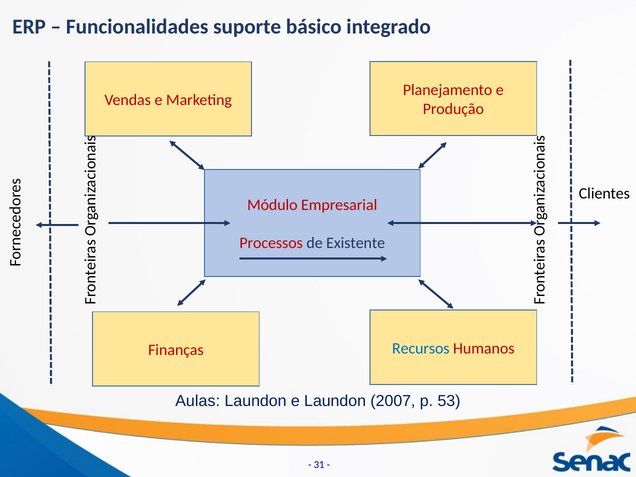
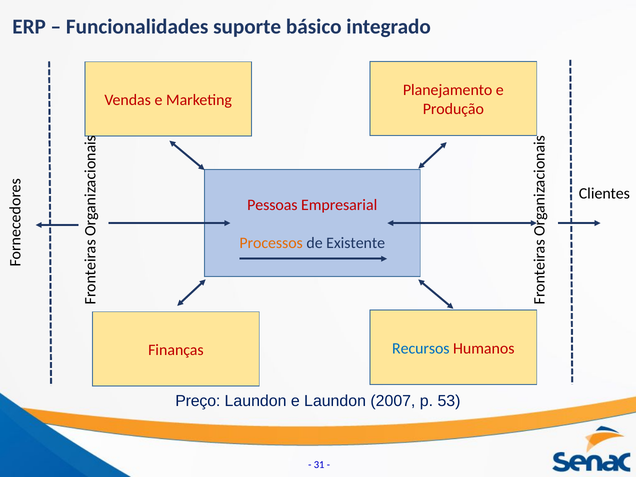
Módulo: Módulo -> Pessoas (272, 205)
Processos colour: red -> orange (271, 243)
Aulas: Aulas -> Preço (198, 401)
